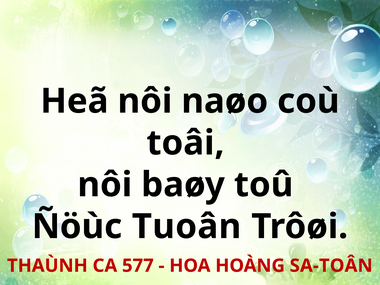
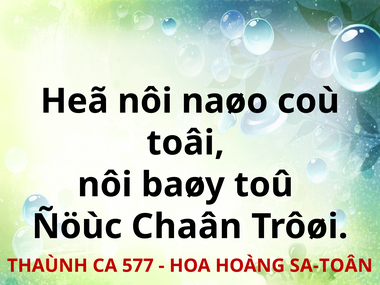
Tuoân: Tuoân -> Chaân (187, 227)
